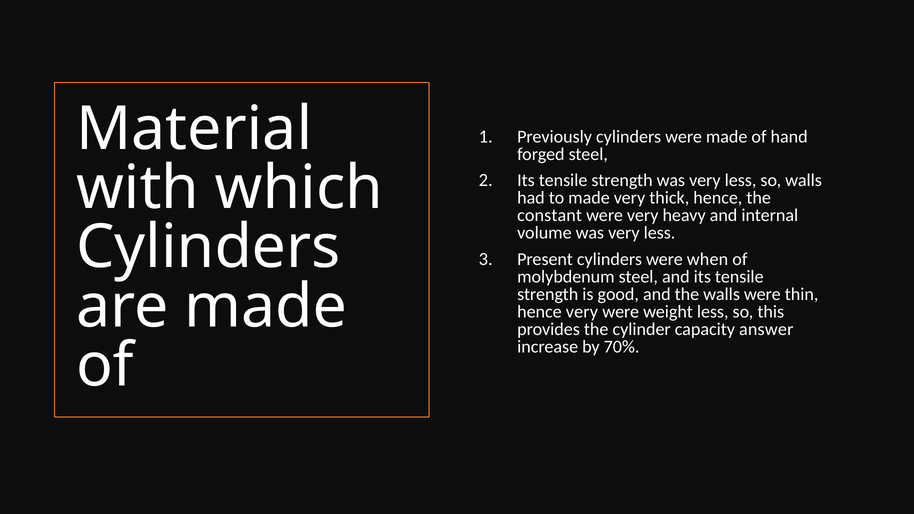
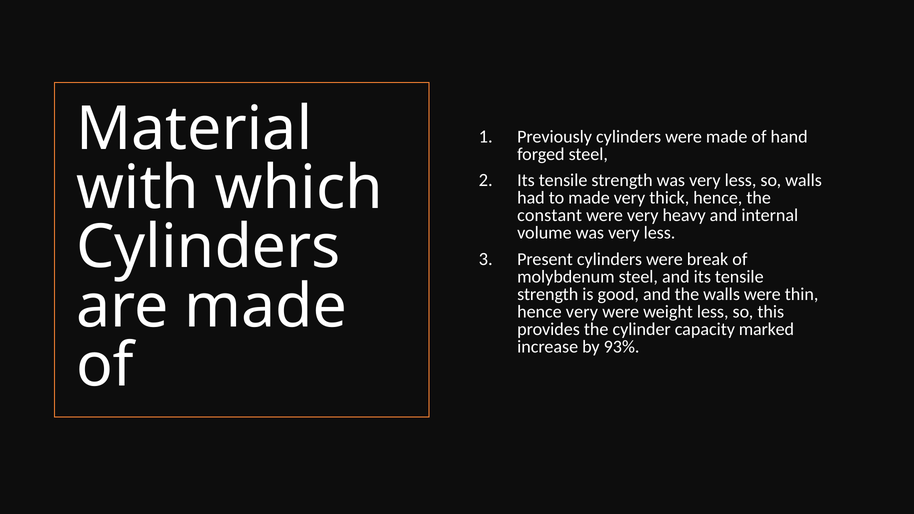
when: when -> break (708, 259)
answer: answer -> marked (766, 329)
70%: 70% -> 93% (622, 347)
